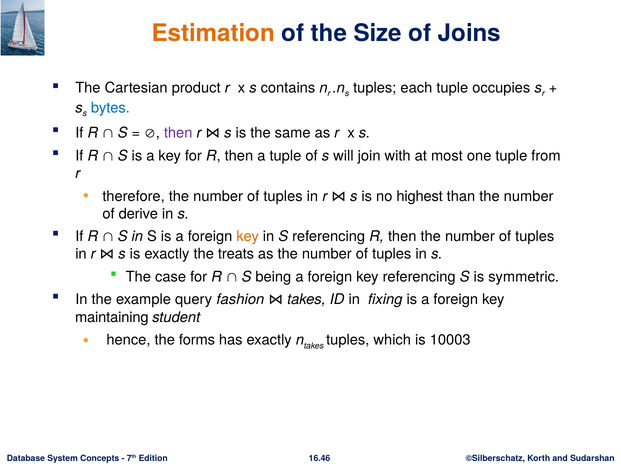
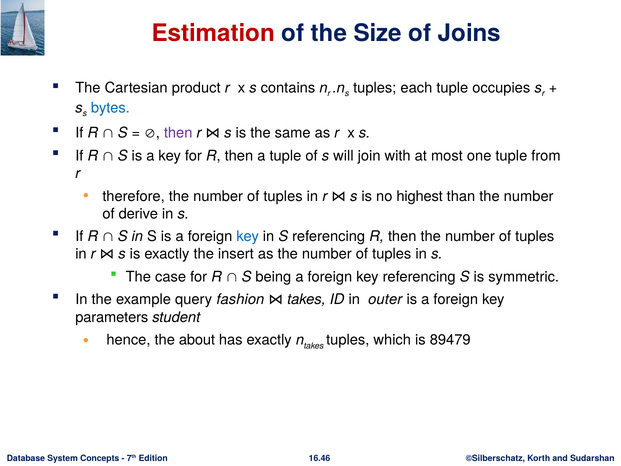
Estimation colour: orange -> red (213, 33)
key colour: orange -> blue (248, 236)
treats: treats -> insert (236, 254)
fixing: fixing -> outer (385, 299)
maintaining: maintaining -> parameters (112, 317)
forms: forms -> about (197, 340)
10003: 10003 -> 89479 (450, 340)
